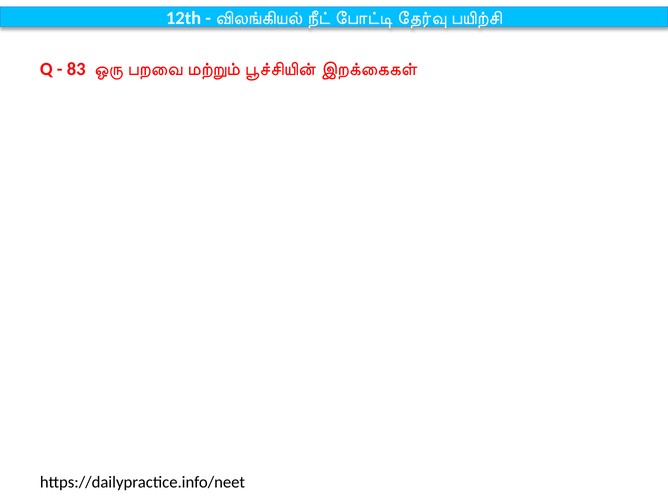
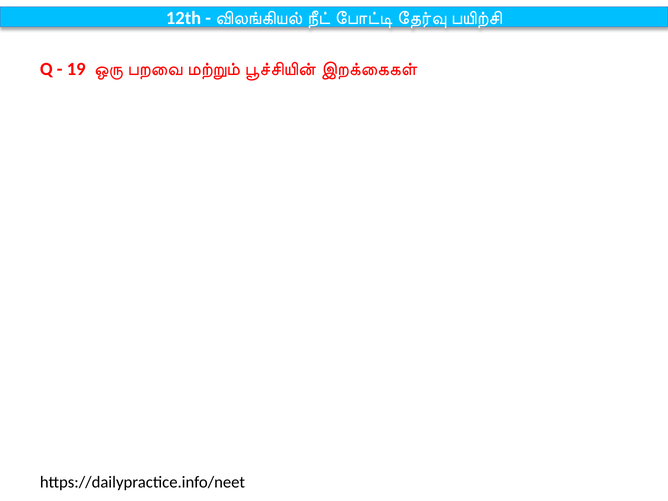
83: 83 -> 19 (76, 69)
